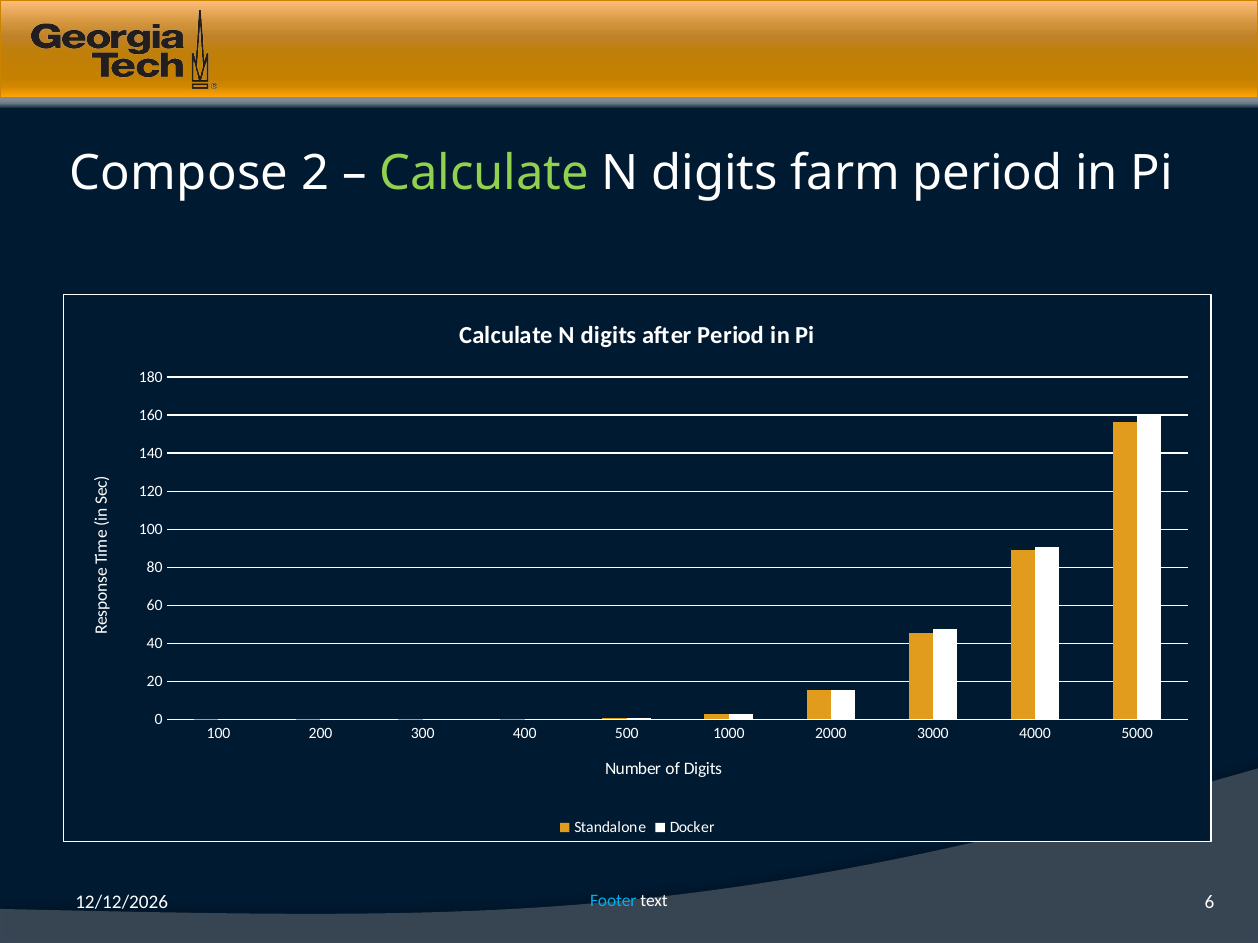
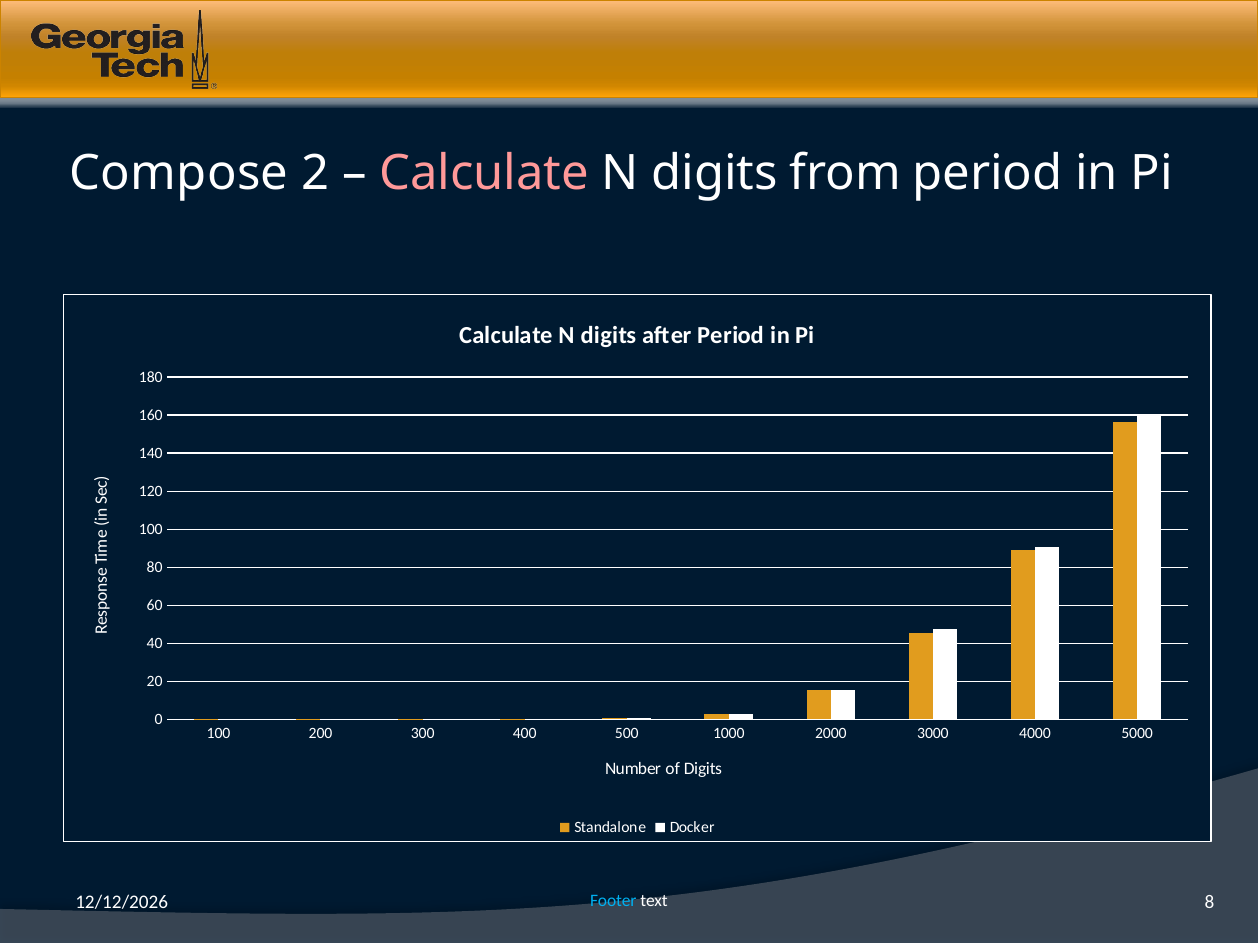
Calculate colour: light green -> pink (484, 174)
farm: farm -> from (845, 174)
6: 6 -> 8 (1209, 903)
